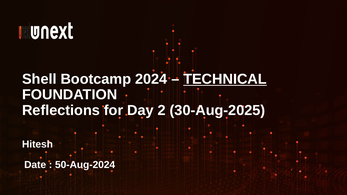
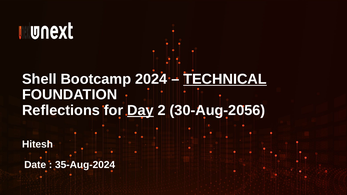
Day underline: none -> present (140, 110)
30-Aug-2025: 30-Aug-2025 -> 30-Aug-2056 (217, 110)
50-Aug-2024: 50-Aug-2024 -> 35-Aug-2024 (85, 165)
